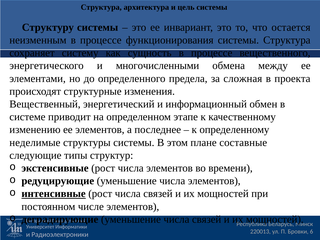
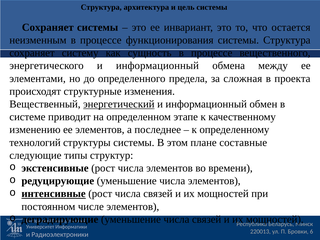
Структуру: Структуру -> Сохраняет (48, 27)
энергетического и многочисленными: многочисленными -> информационный (157, 66)
энергетический underline: none -> present (119, 104)
неделимые: неделимые -> технологий (35, 143)
